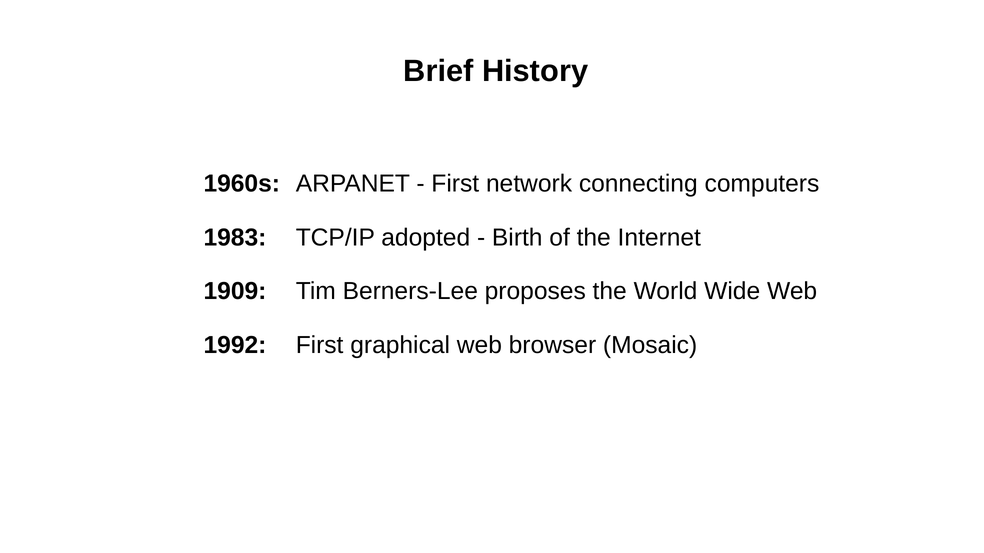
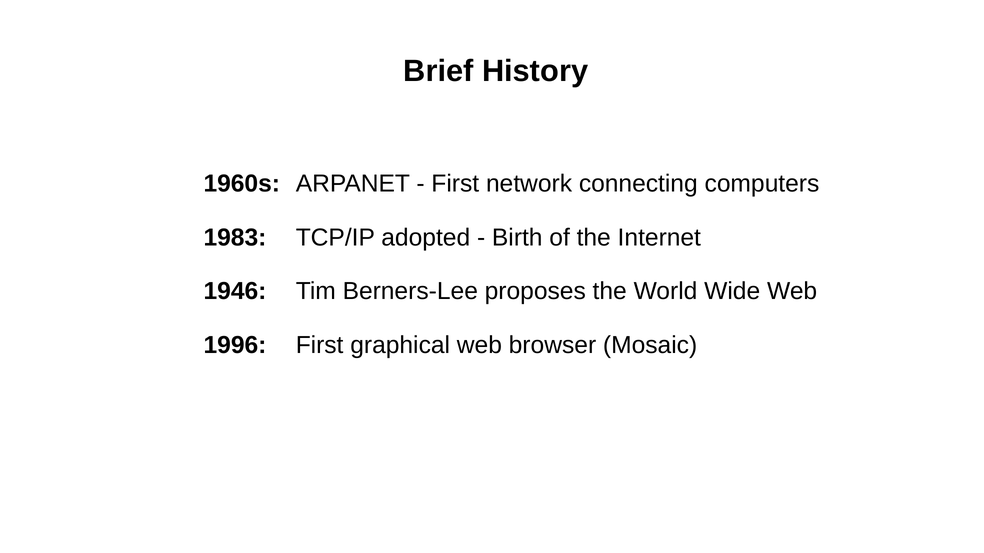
1909: 1909 -> 1946 (235, 292)
1992: 1992 -> 1996 (235, 345)
